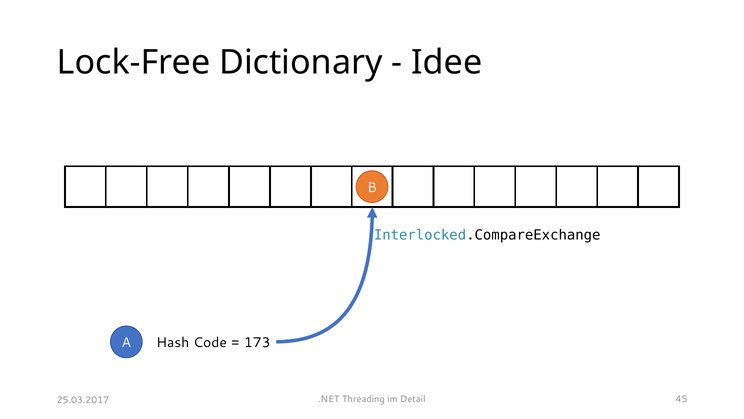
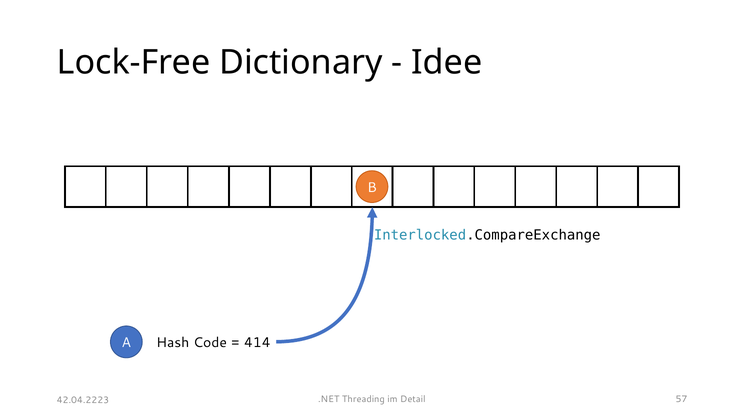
173: 173 -> 414 (257, 342)
45: 45 -> 57 (681, 399)
25.03.2017: 25.03.2017 -> 42.04.2223 (83, 400)
